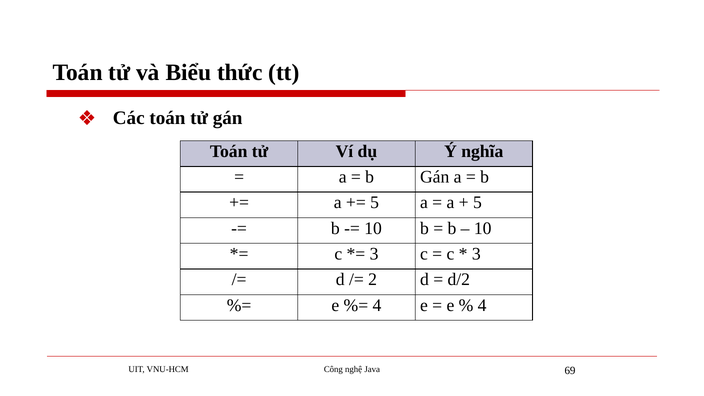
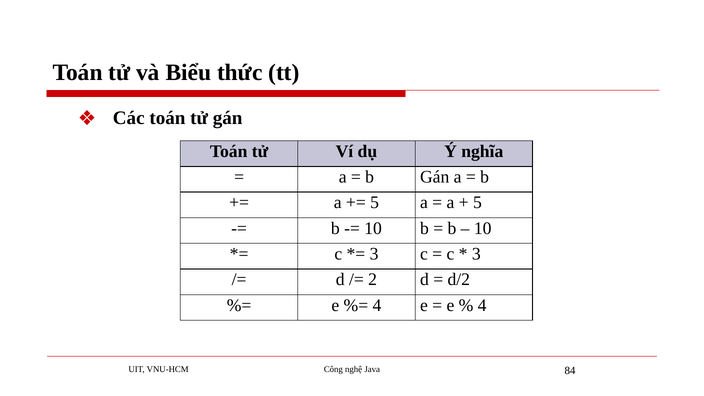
69: 69 -> 84 (570, 371)
